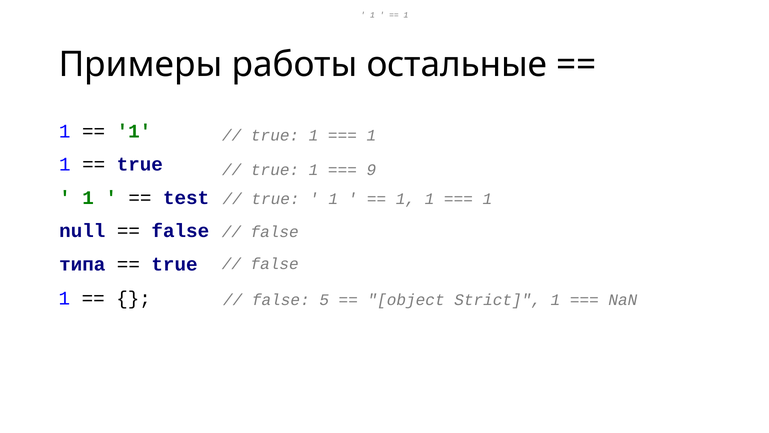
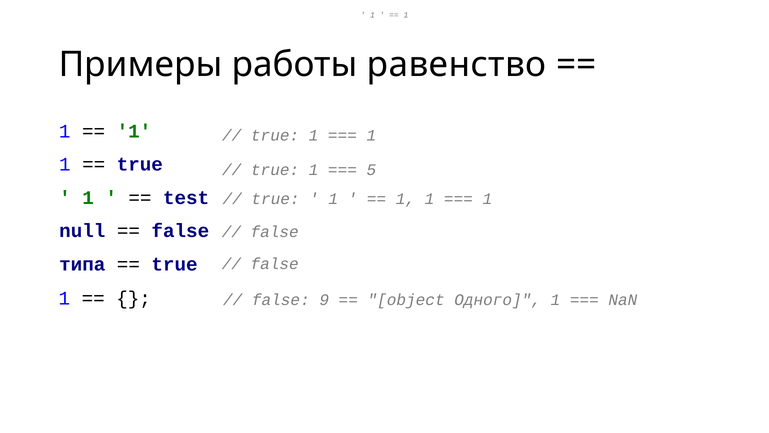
остальные: остальные -> равенство (457, 65)
9: 9 -> 5 (371, 170)
5: 5 -> 9 (324, 300)
Strict: Strict -> Одного (498, 300)
